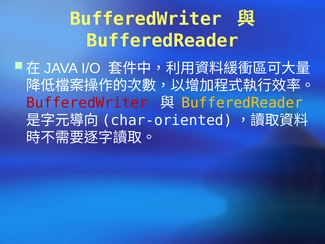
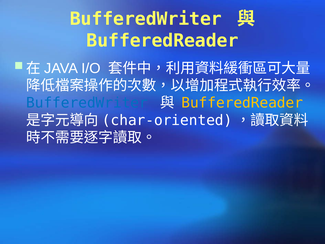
BufferedWriter colour: red -> blue (87, 103)
